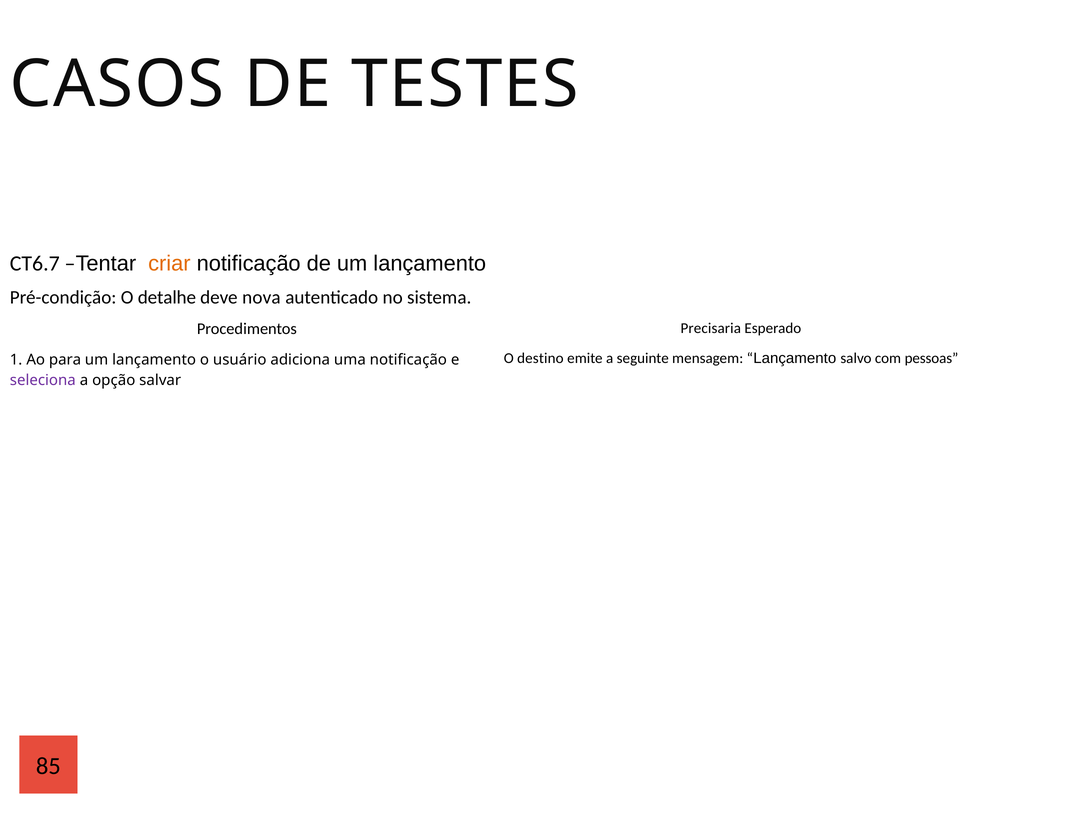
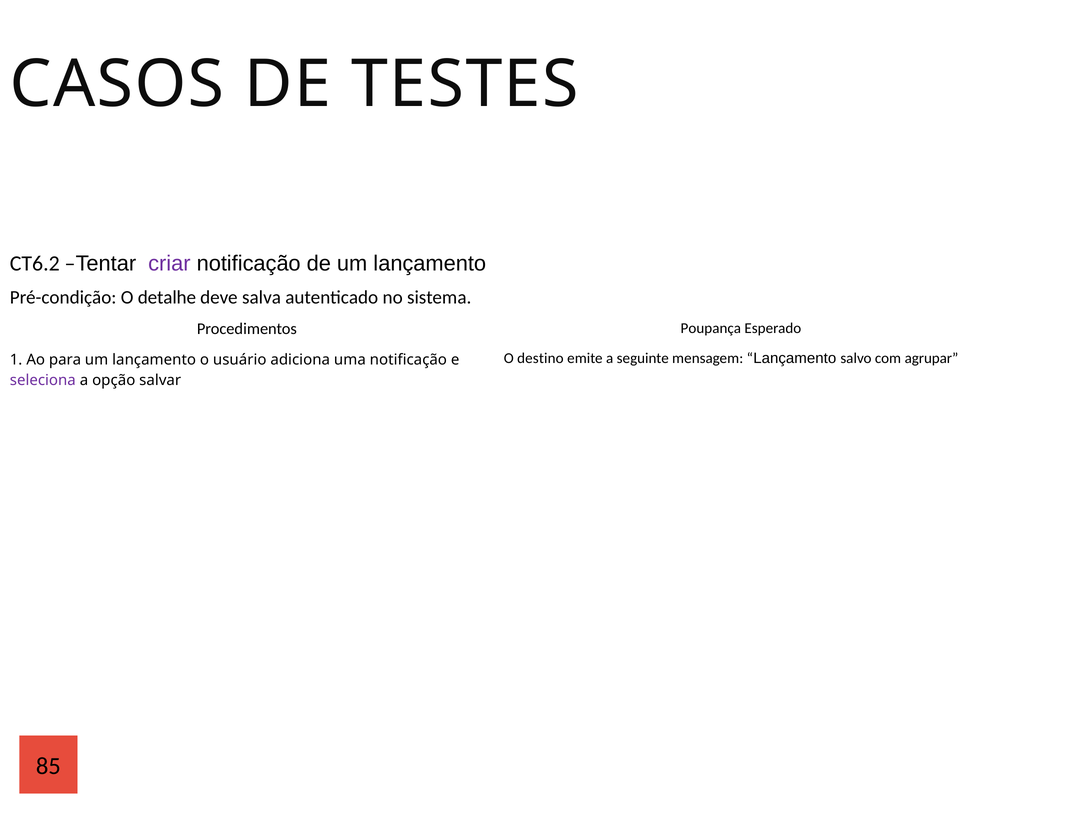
CT6.7: CT6.7 -> CT6.2 (35, 264)
criar colour: orange -> purple (169, 264)
nova: nova -> salva (261, 298)
Precisaria: Precisaria -> Poupança (711, 329)
pessoas: pessoas -> agrupar (931, 359)
